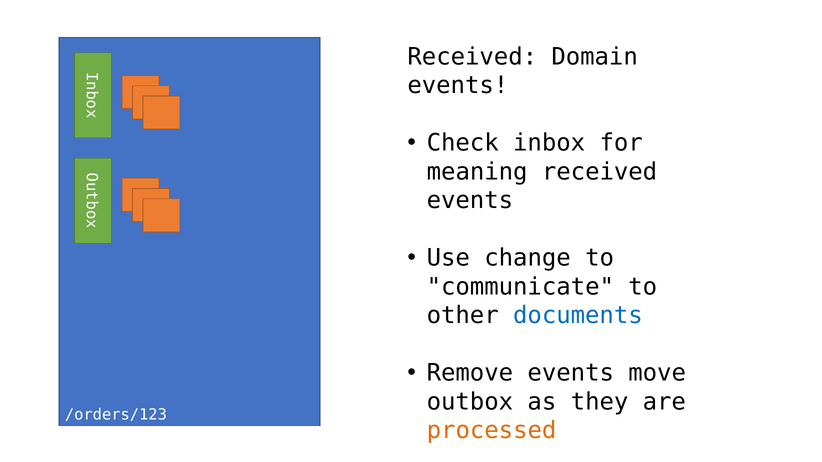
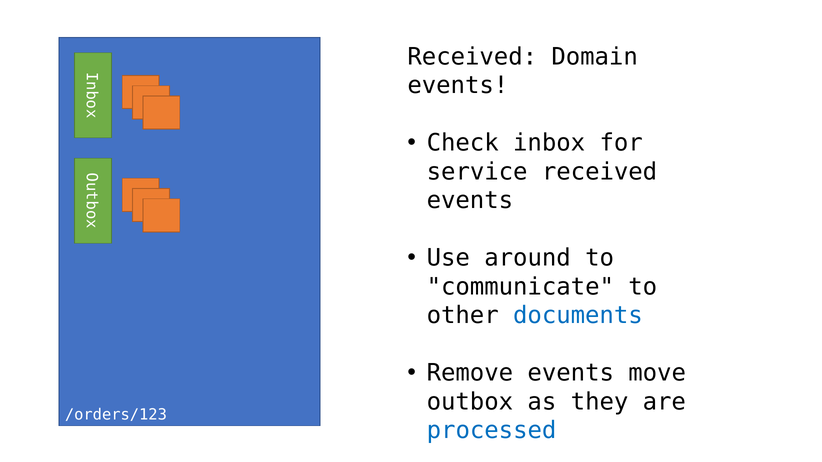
meaning: meaning -> service (477, 172)
change: change -> around (528, 258)
processed colour: orange -> blue (492, 431)
